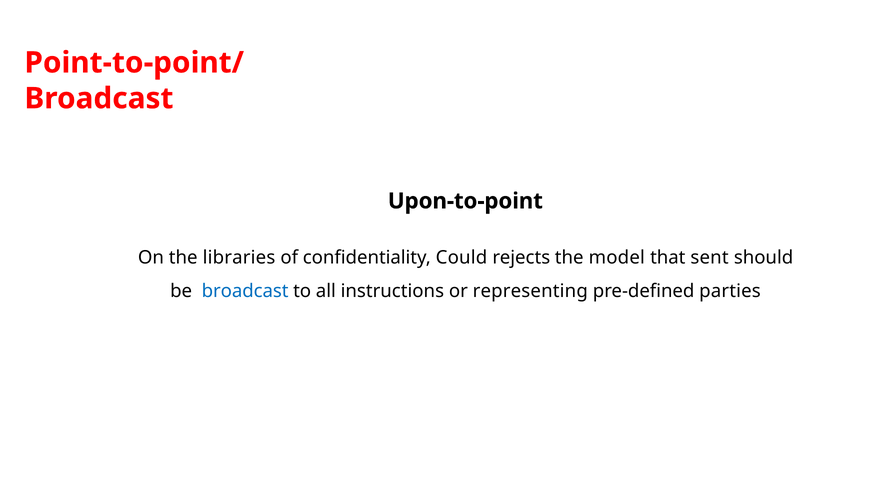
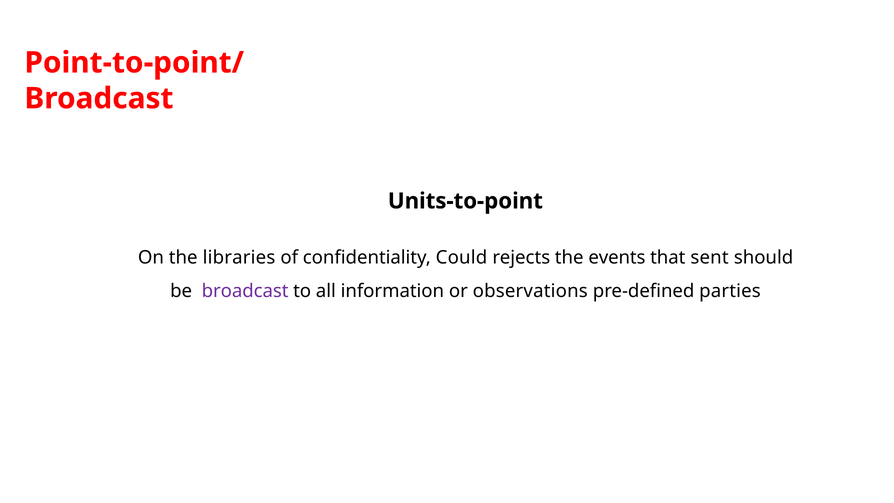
Upon-to-point: Upon-to-point -> Units-to-point (465, 201)
model: model -> events (617, 258)
broadcast colour: blue -> purple (245, 291)
instructions: instructions -> information (392, 291)
representing: representing -> observations (530, 291)
